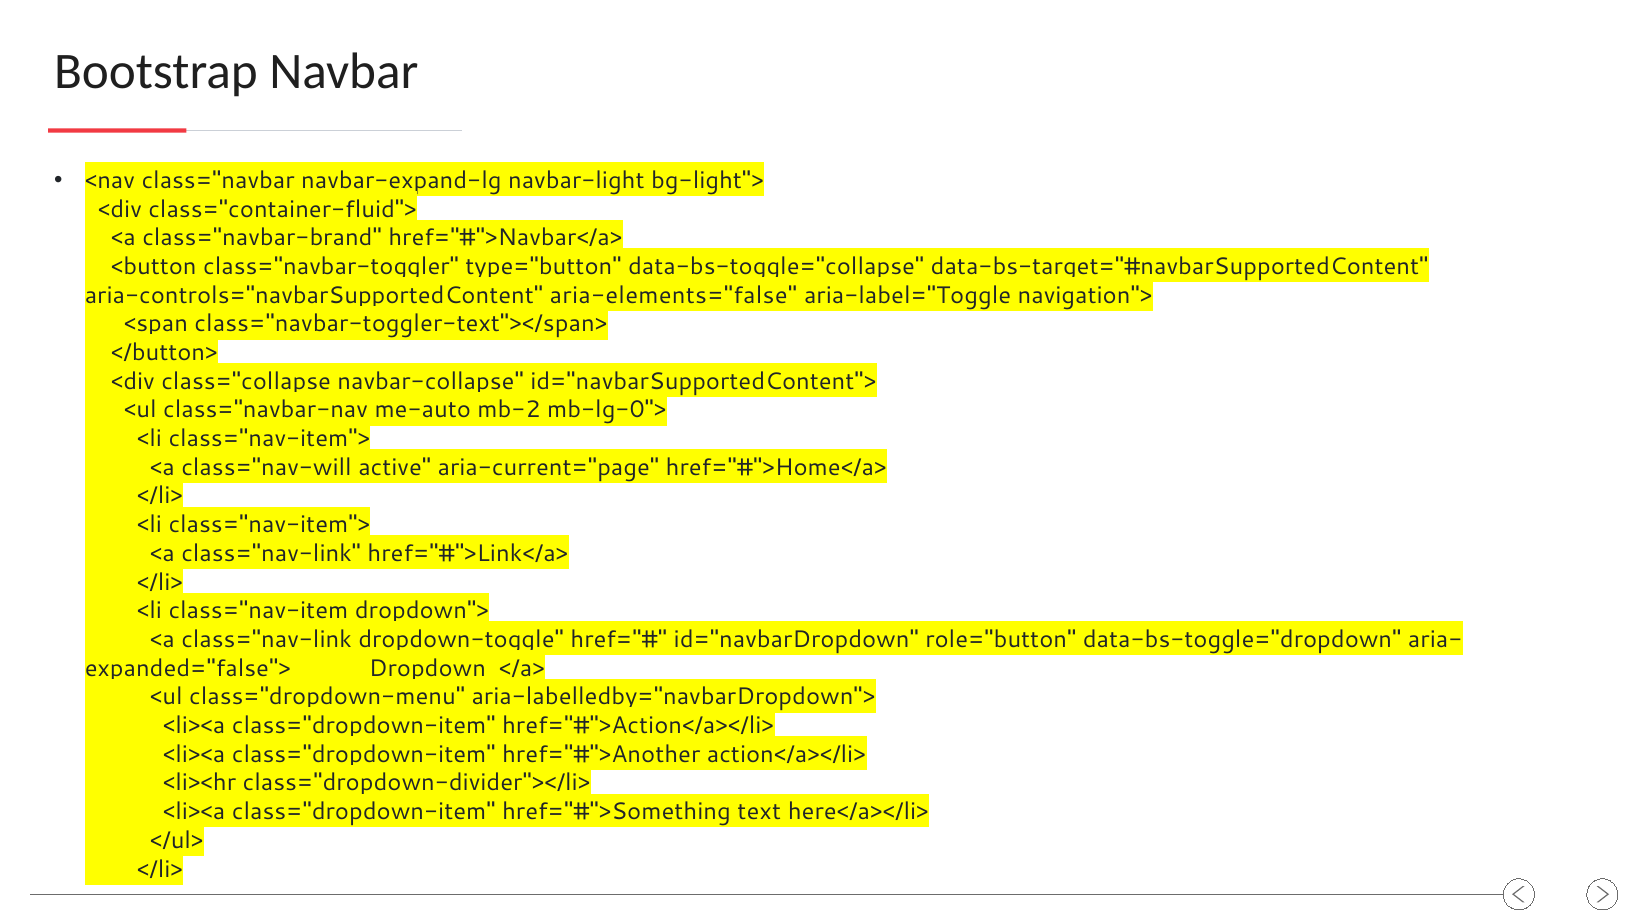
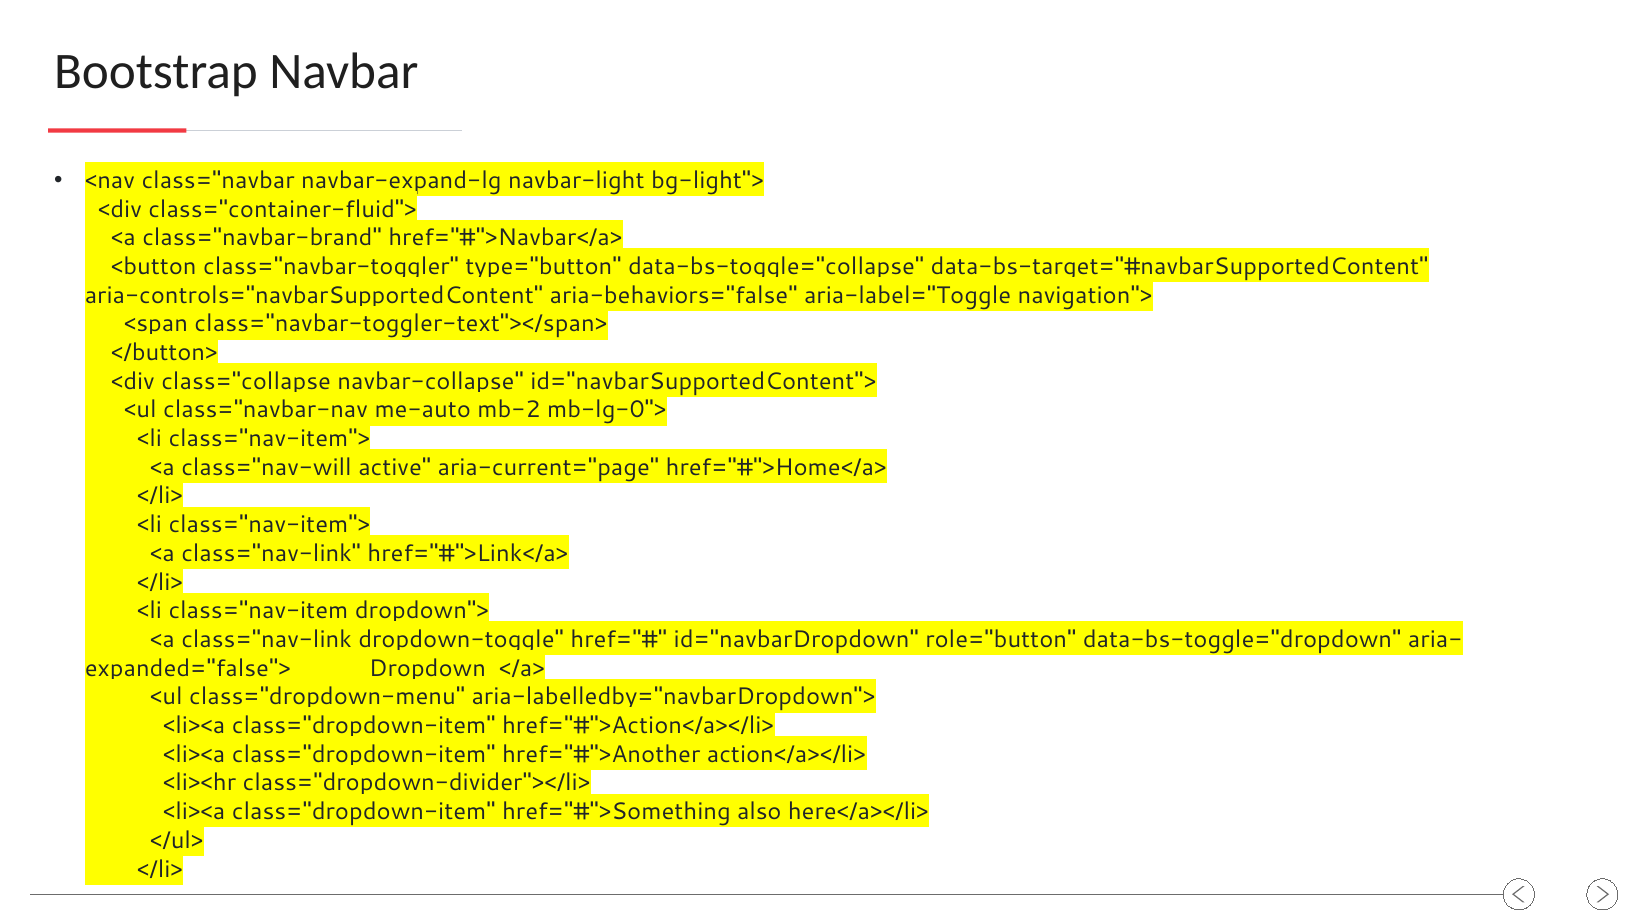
aria-elements="false: aria-elements="false -> aria-behaviors="false (674, 295)
text: text -> also (759, 812)
